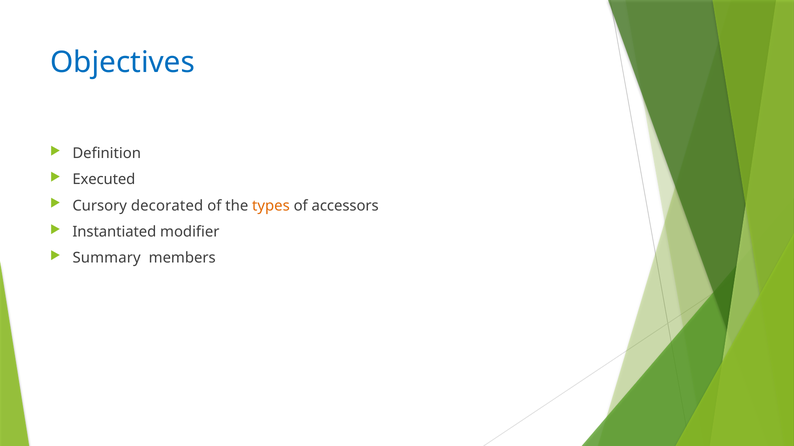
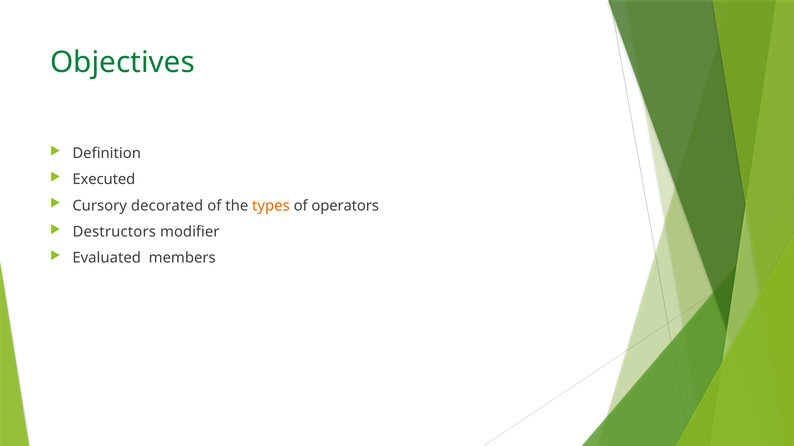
Objectives colour: blue -> green (122, 63)
accessors: accessors -> operators (345, 206)
Instantiated: Instantiated -> Destructors (114, 232)
Summary: Summary -> Evaluated (107, 258)
